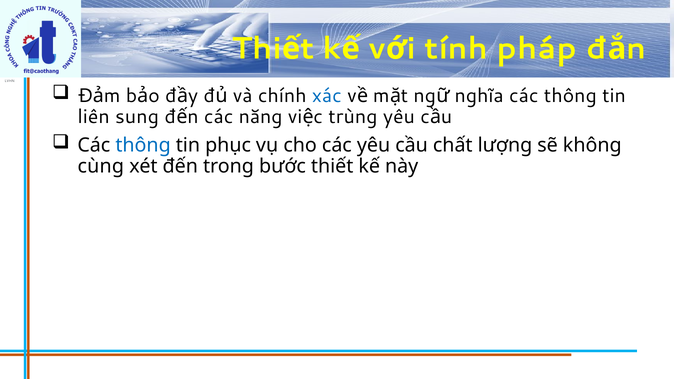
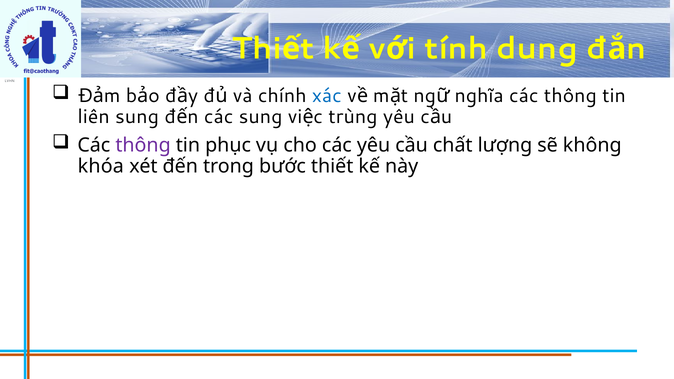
pháp: pháp -> dung (537, 49)
các năng: năng -> sung (261, 117)
thông colour: blue -> purple (143, 145)
cùng: cùng -> khóa (101, 166)
